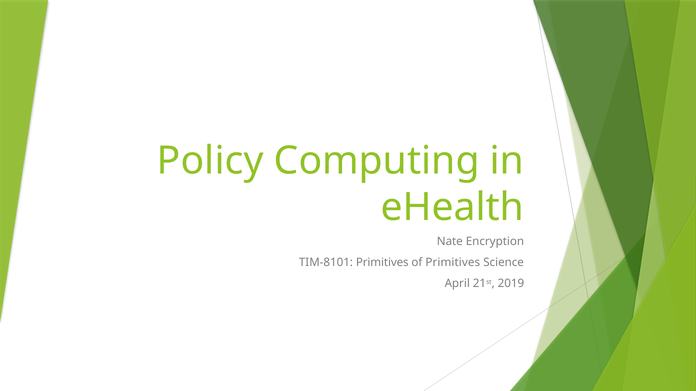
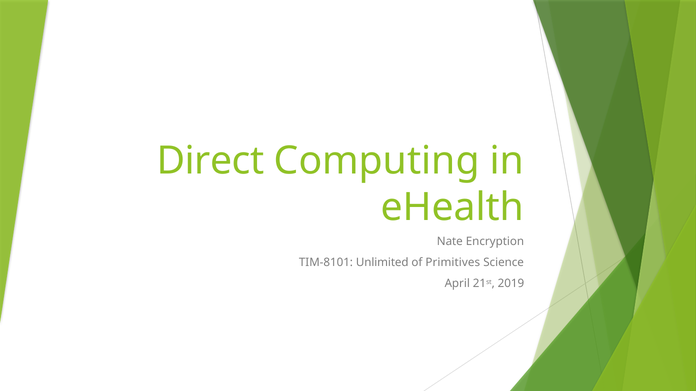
Policy: Policy -> Direct (211, 161)
TIM-8101 Primitives: Primitives -> Unlimited (382, 263)
